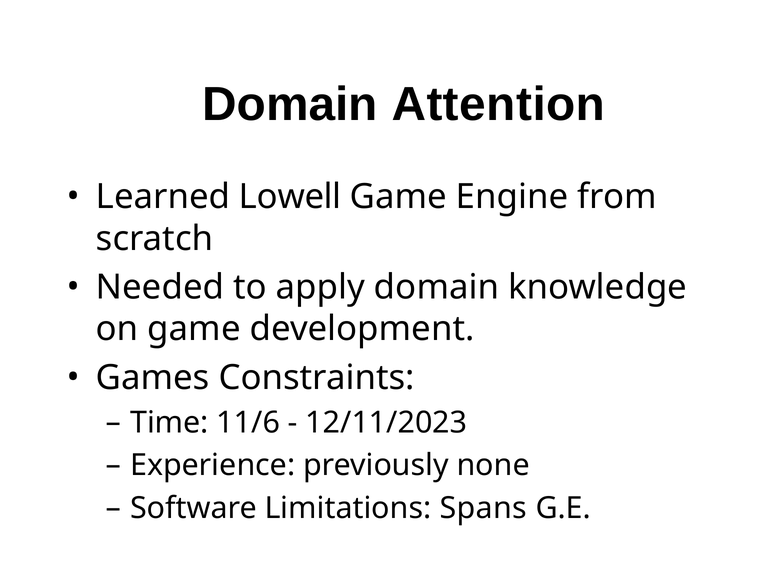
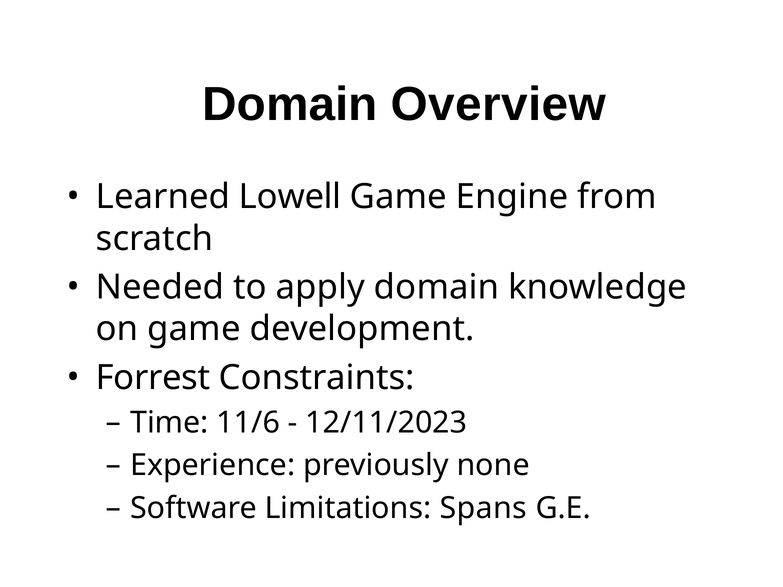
Attention: Attention -> Overview (498, 104)
Games: Games -> Forrest (153, 378)
